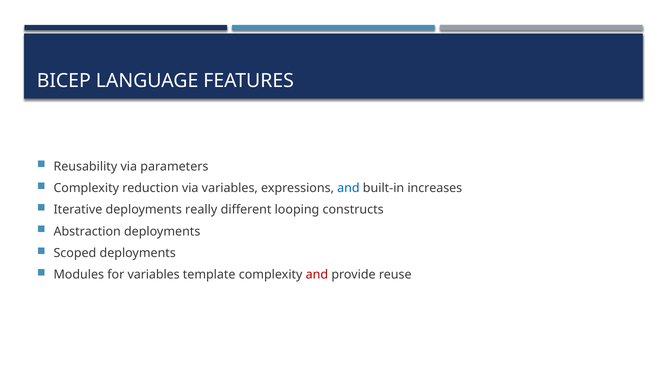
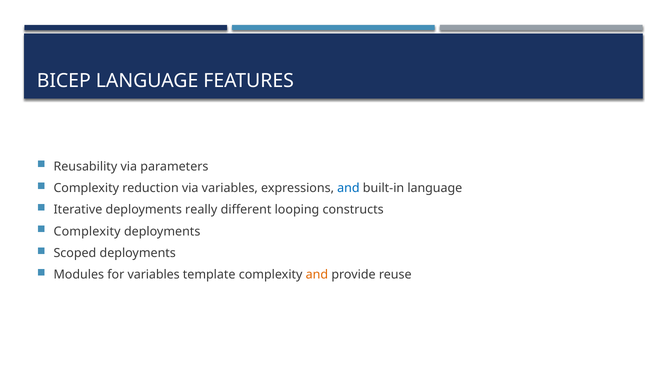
built-in increases: increases -> language (435, 188)
Abstraction: Abstraction -> Complexity (87, 232)
and colour: red -> orange (317, 275)
